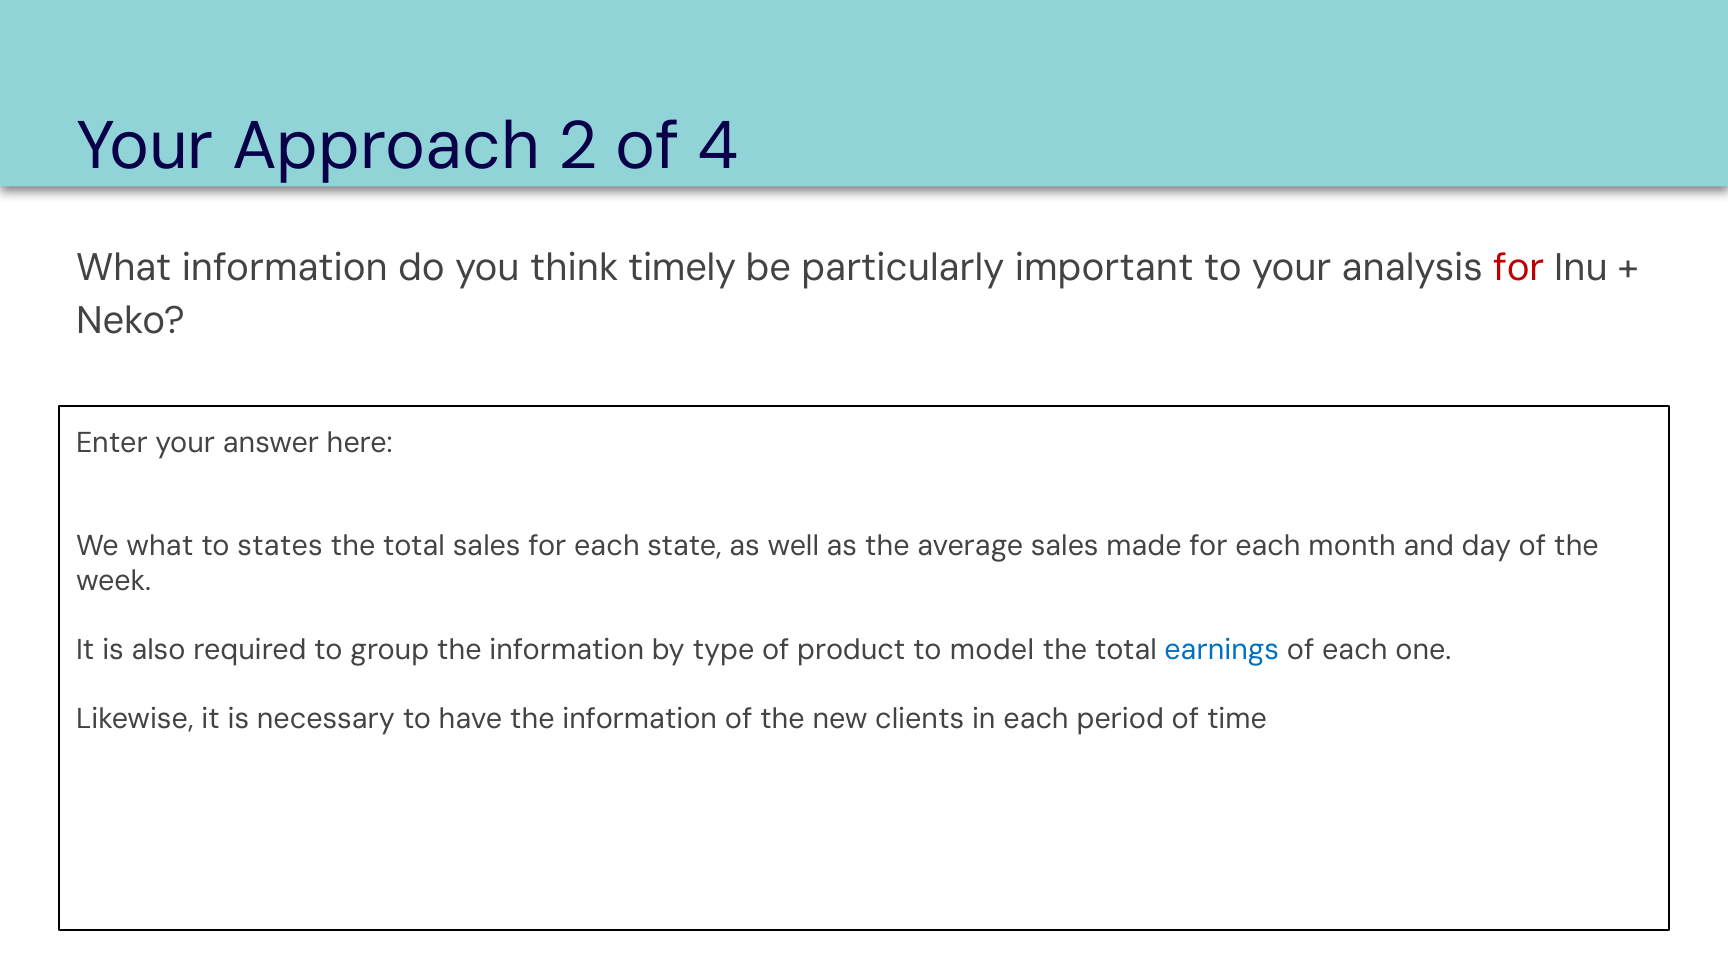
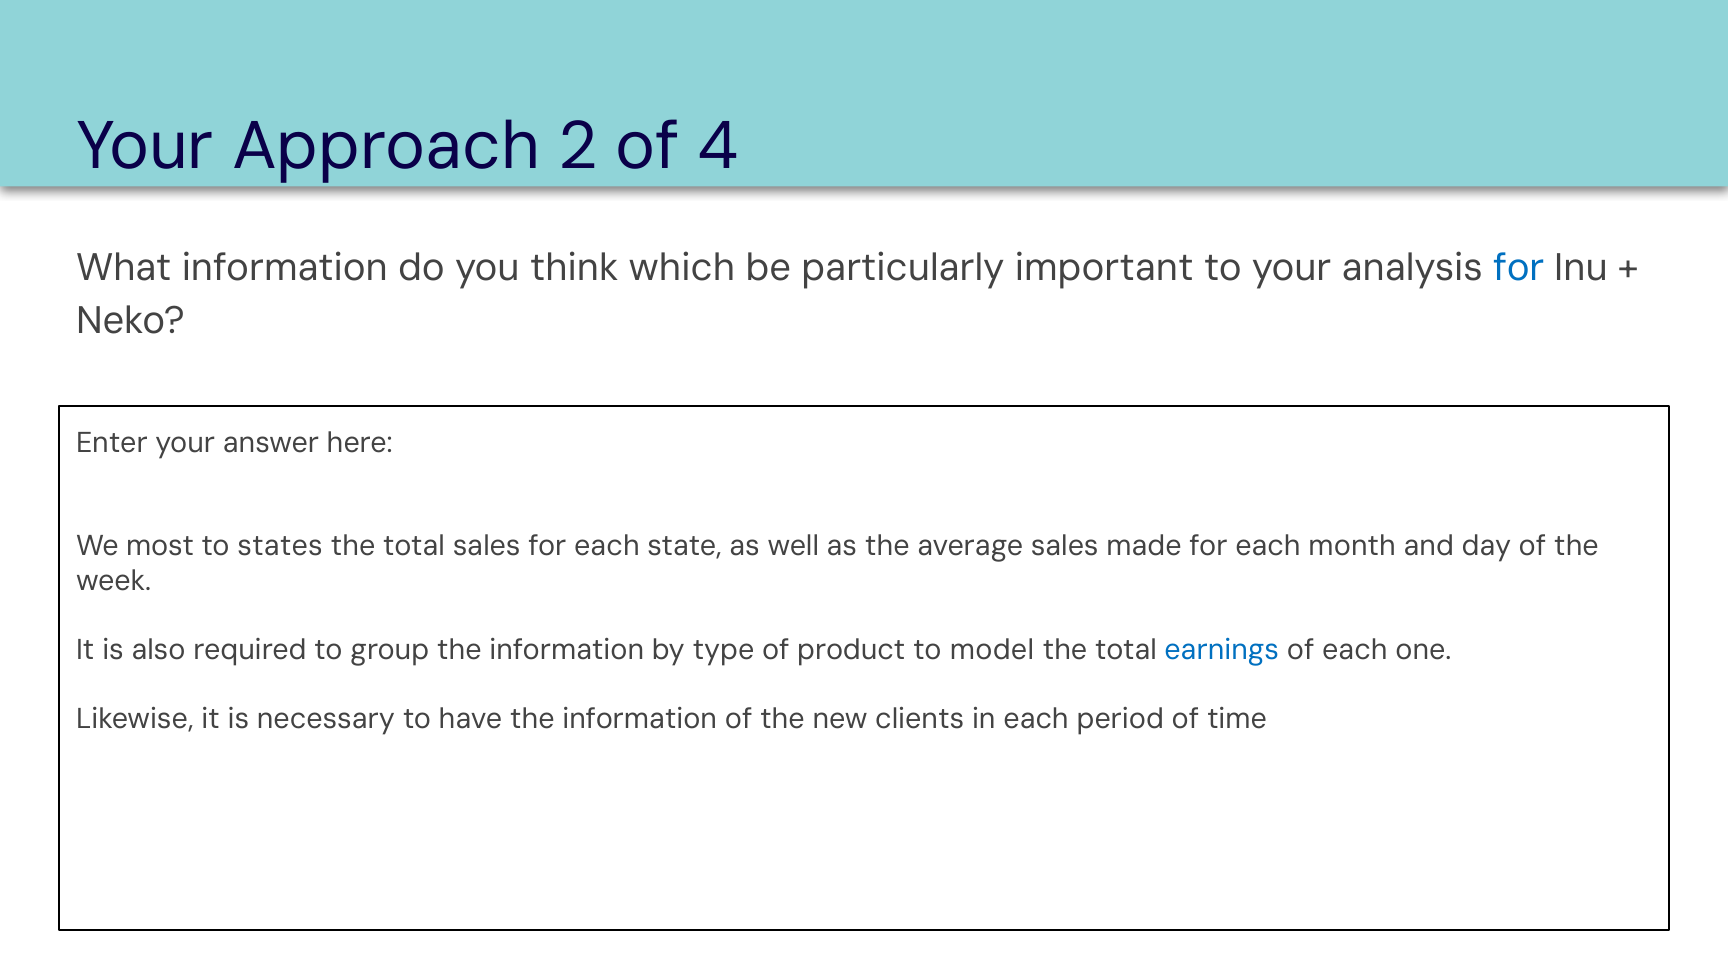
timely: timely -> which (682, 268)
for colour: red -> blue (1519, 268)
We what: what -> most (160, 546)
